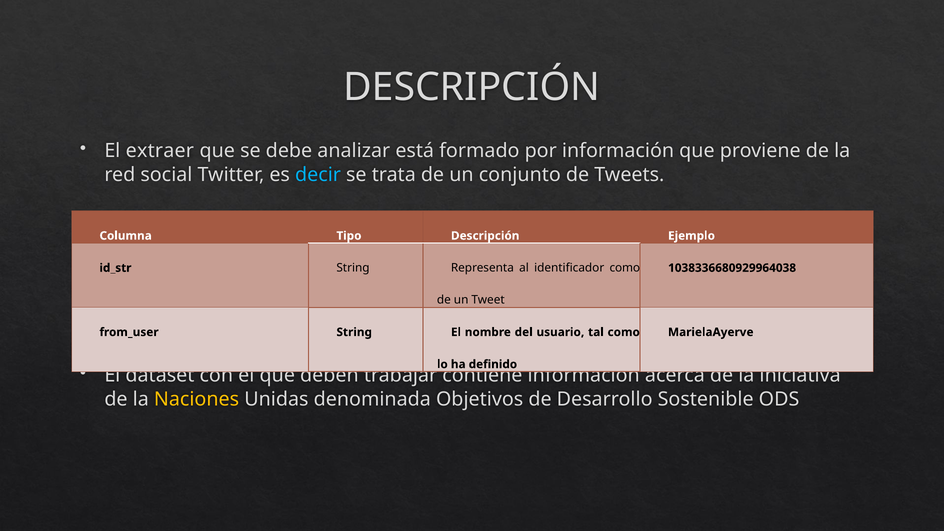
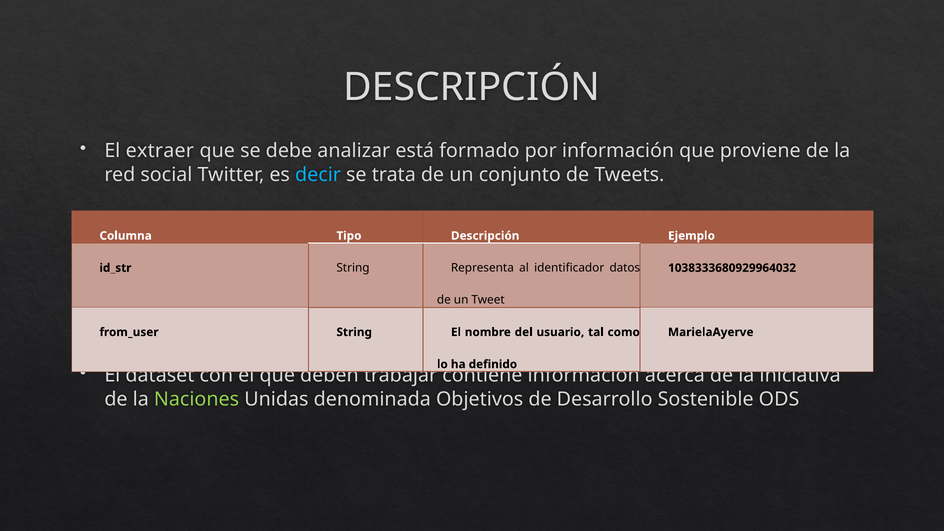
identificador como: como -> datos (625, 268)
1038336680929964038: 1038336680929964038 -> 1038333680929964032 (732, 268)
Naciones colour: yellow -> light green (197, 399)
